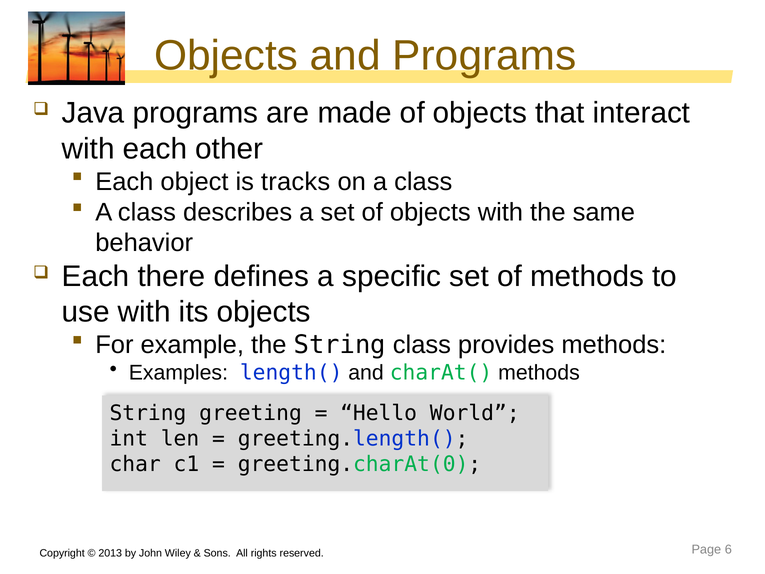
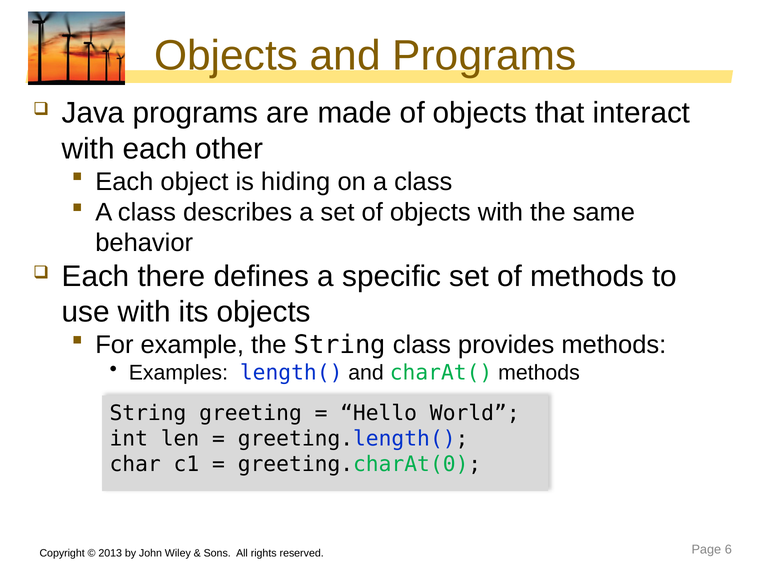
tracks: tracks -> hiding (296, 182)
